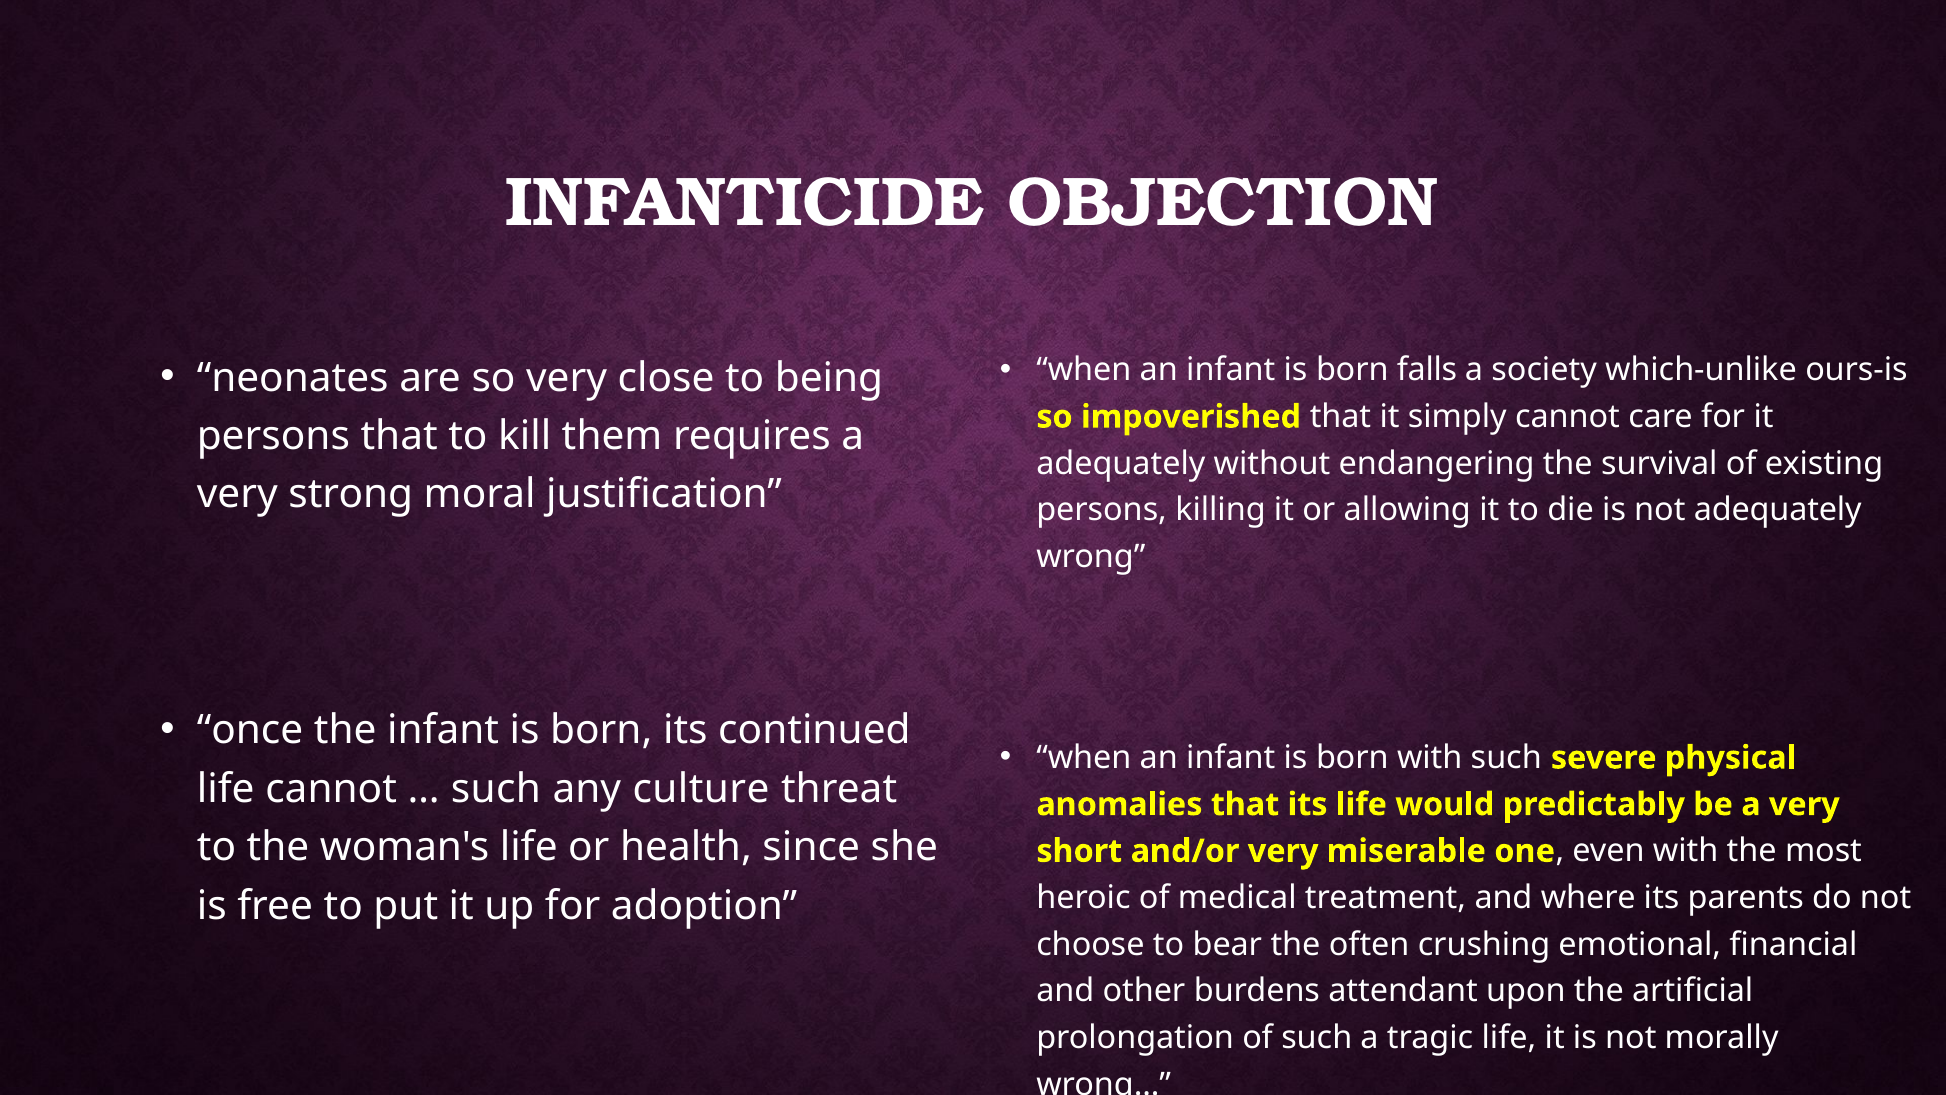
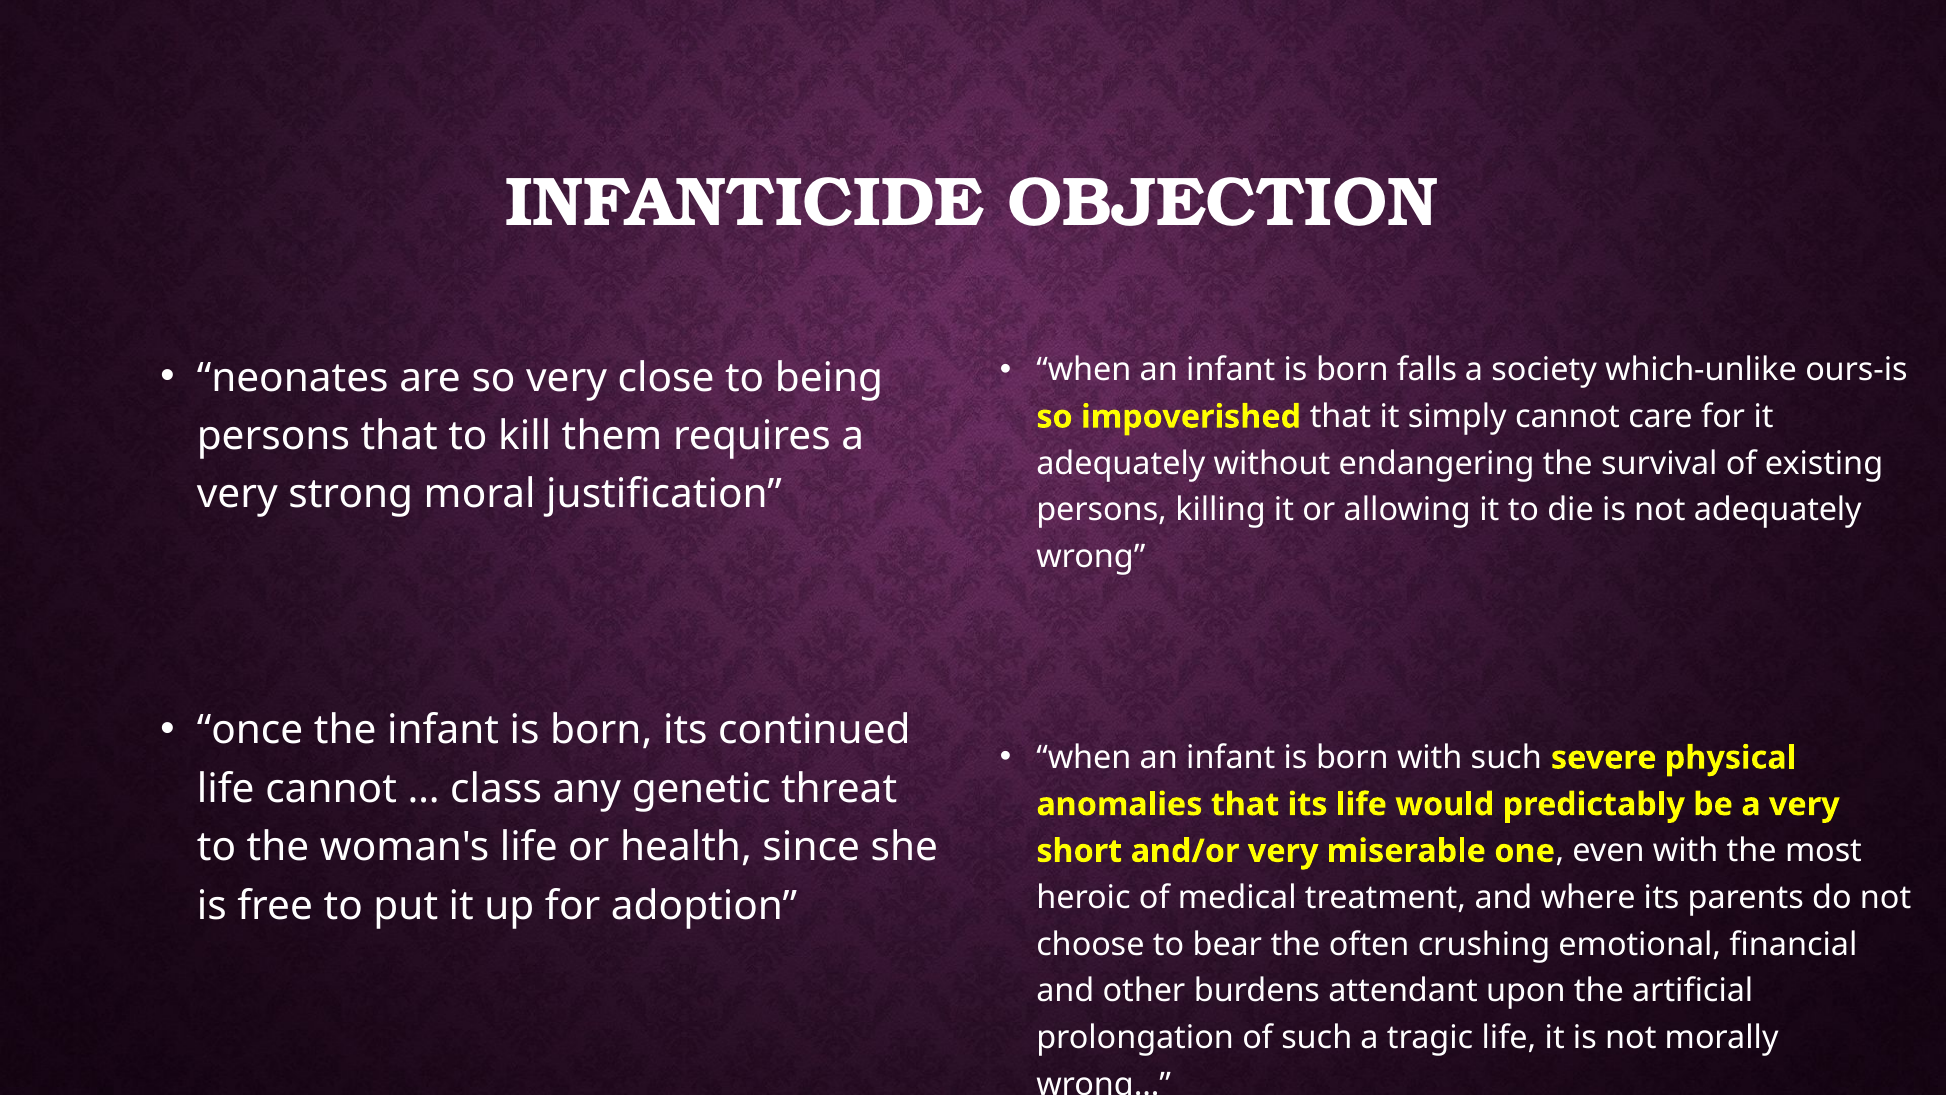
such: such -> class (496, 789)
culture: culture -> genetic (701, 789)
